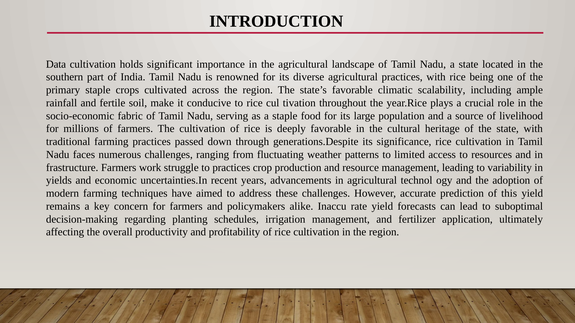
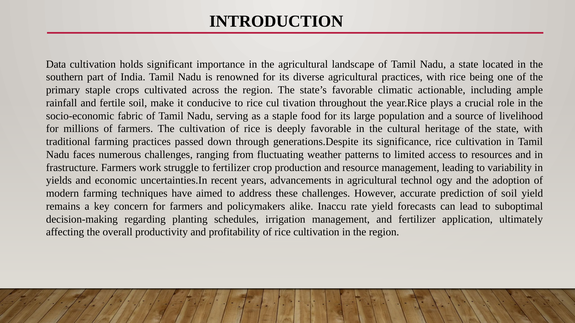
scalability: scalability -> actionable (442, 90)
to practices: practices -> fertilizer (231, 168)
of this: this -> soil (509, 194)
